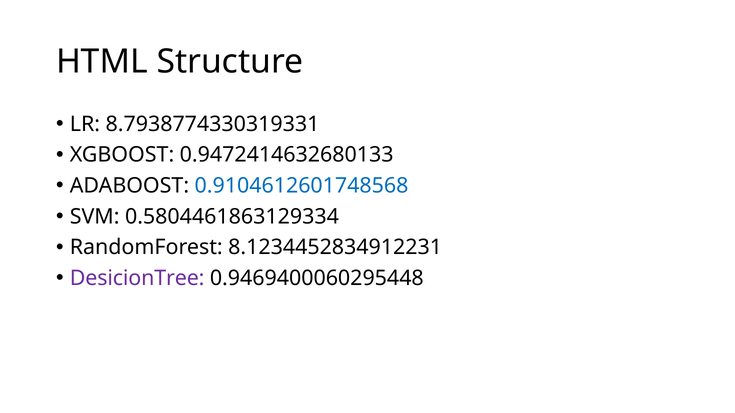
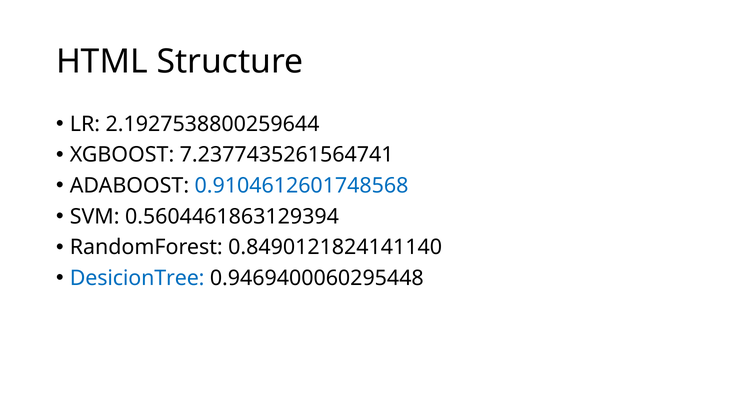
8.7938774330319331: 8.7938774330319331 -> 2.1927538800259644 (213, 124)
0.9472414632680133: 0.9472414632680133 -> 7.2377435261564741 (287, 155)
0.5804461863129334: 0.5804461863129334 -> 0.5604461863129394 (232, 217)
8.1234452834912231: 8.1234452834912231 -> 0.8490121824141140 (335, 248)
DesicionTree colour: purple -> blue (137, 278)
